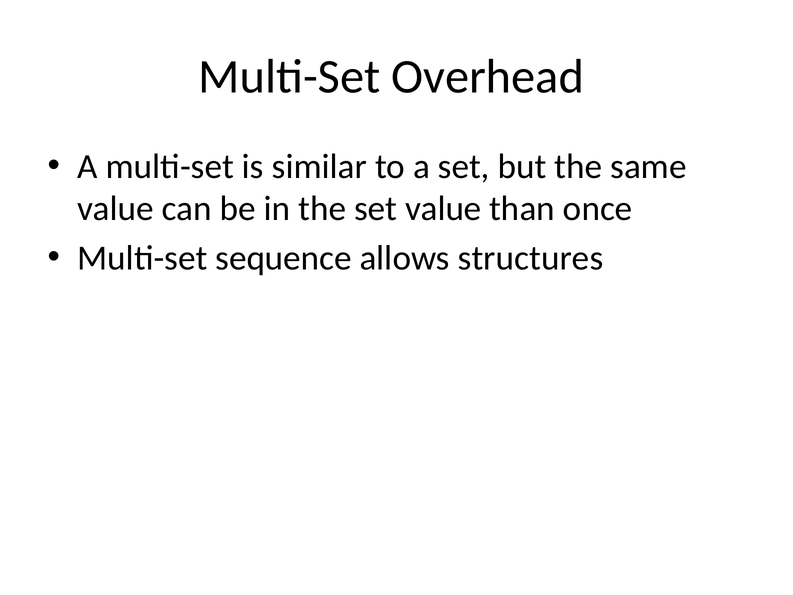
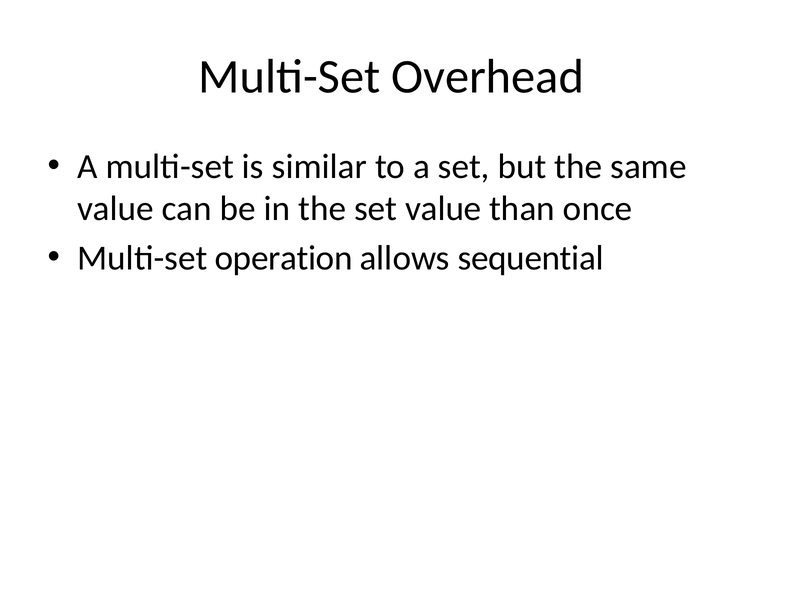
sequence: sequence -> operation (284, 258)
structures: structures -> sequential (531, 258)
